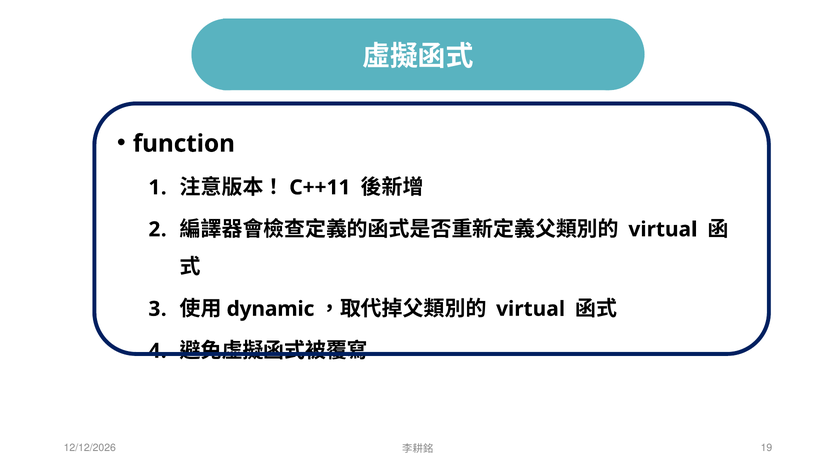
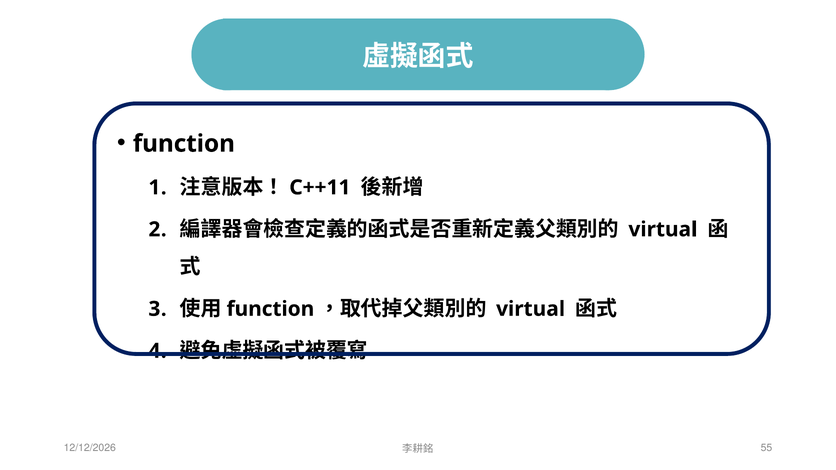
dynamic: dynamic -> function (270, 309)
19: 19 -> 55 (766, 448)
